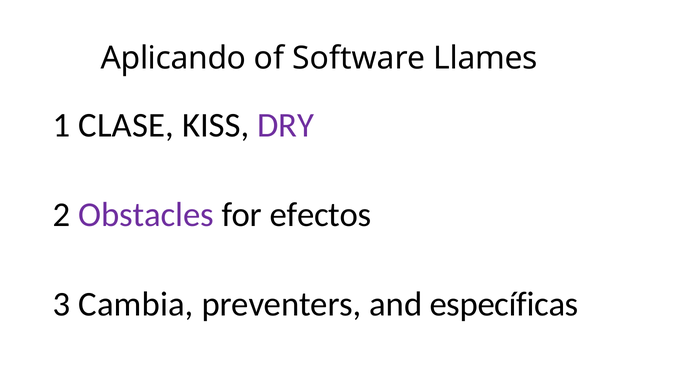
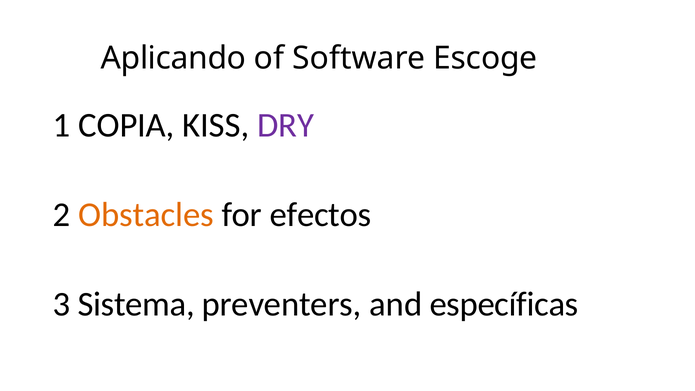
Llames: Llames -> Escoge (485, 58)
CLASE: CLASE -> COPIA (126, 125)
Obstacles colour: purple -> orange (146, 215)
Cambia: Cambia -> Sistema (136, 304)
